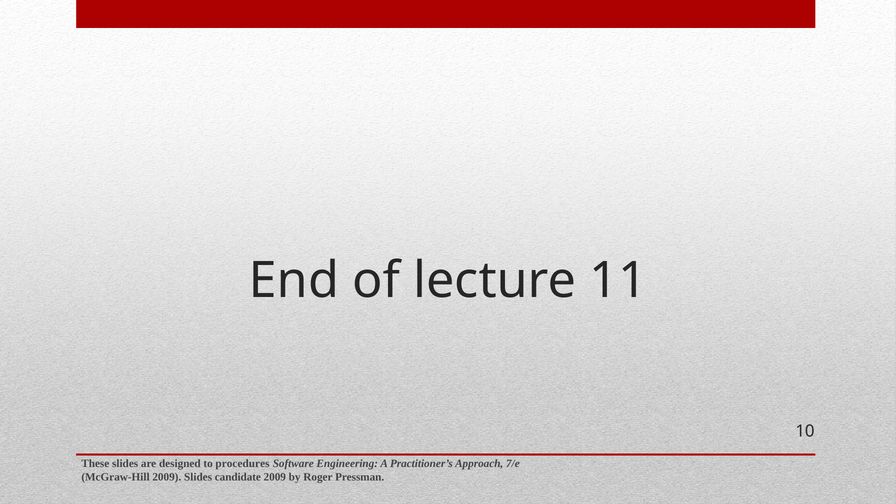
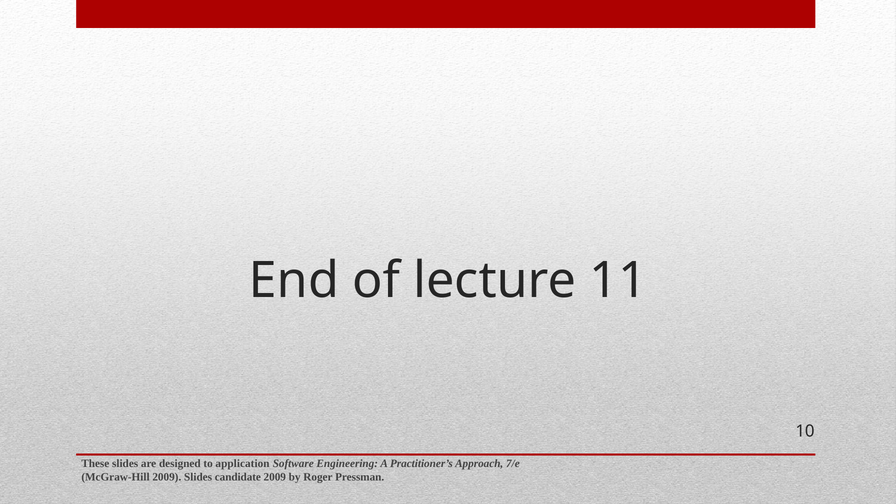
procedures: procedures -> application (243, 464)
